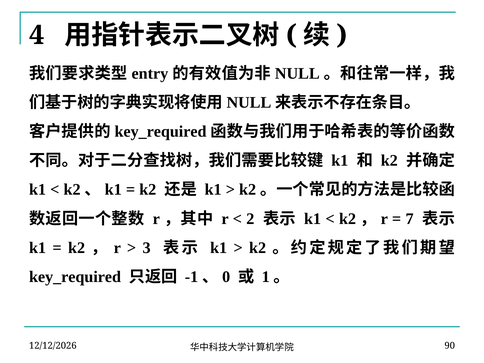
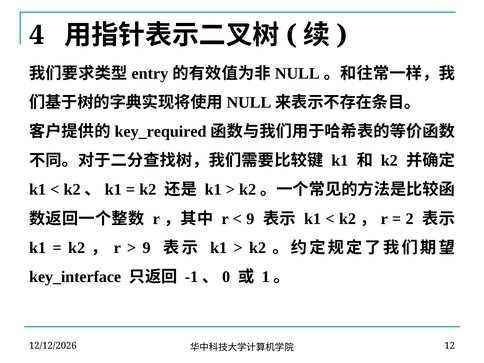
2: 2 -> 9 (250, 219)
7: 7 -> 2 (410, 219)
3: 3 -> 9 (147, 248)
key_required: key_required -> key_interface (75, 277)
90: 90 -> 12 (450, 346)
